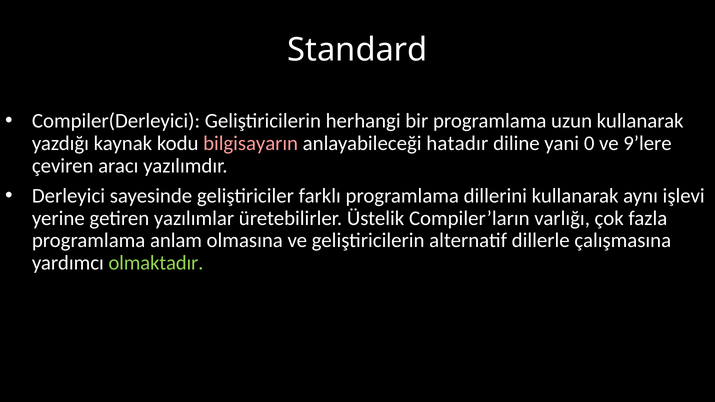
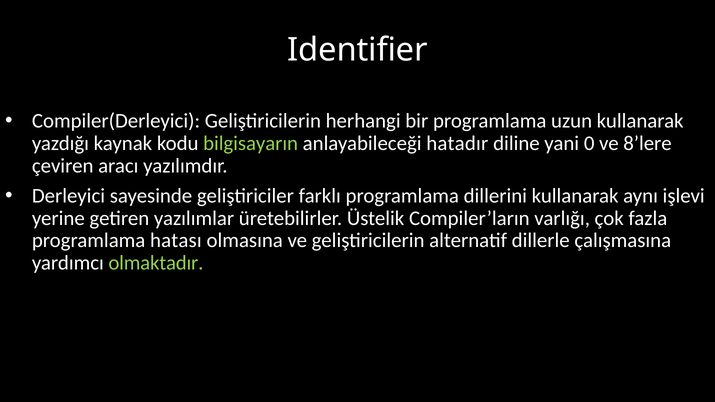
Standard: Standard -> Identifier (358, 50)
bilgisayarın colour: pink -> light green (251, 143)
9’lere: 9’lere -> 8’lere (648, 143)
anlam: anlam -> hatası (176, 241)
